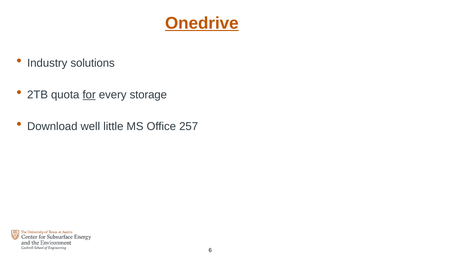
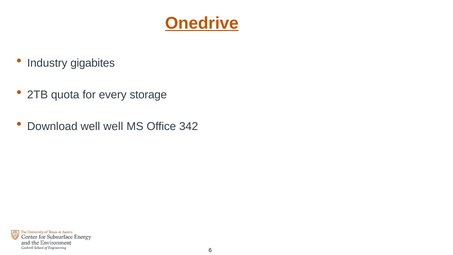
solutions: solutions -> gigabites (93, 63)
for underline: present -> none (89, 95)
well little: little -> well (113, 126)
257: 257 -> 342 (189, 126)
